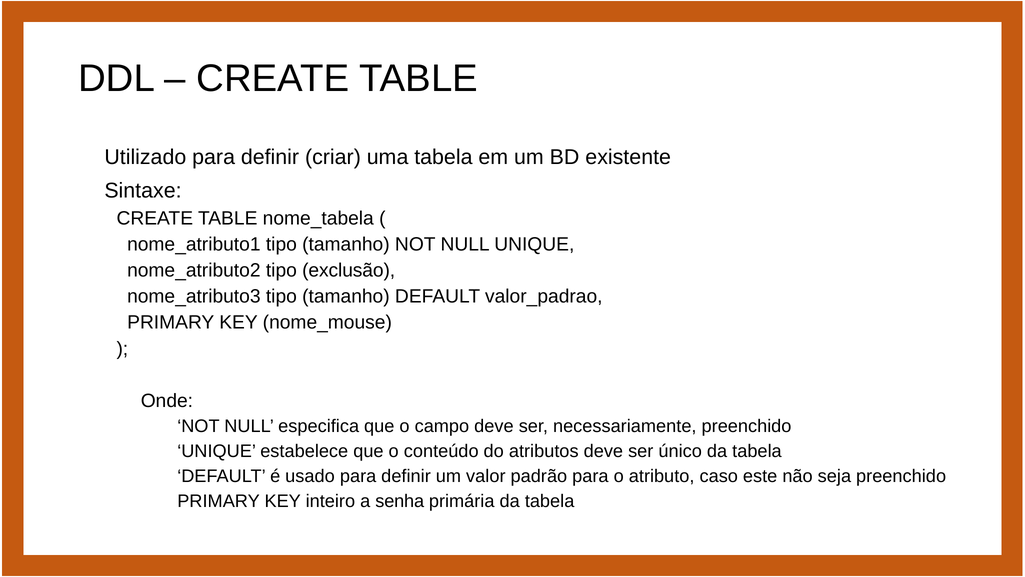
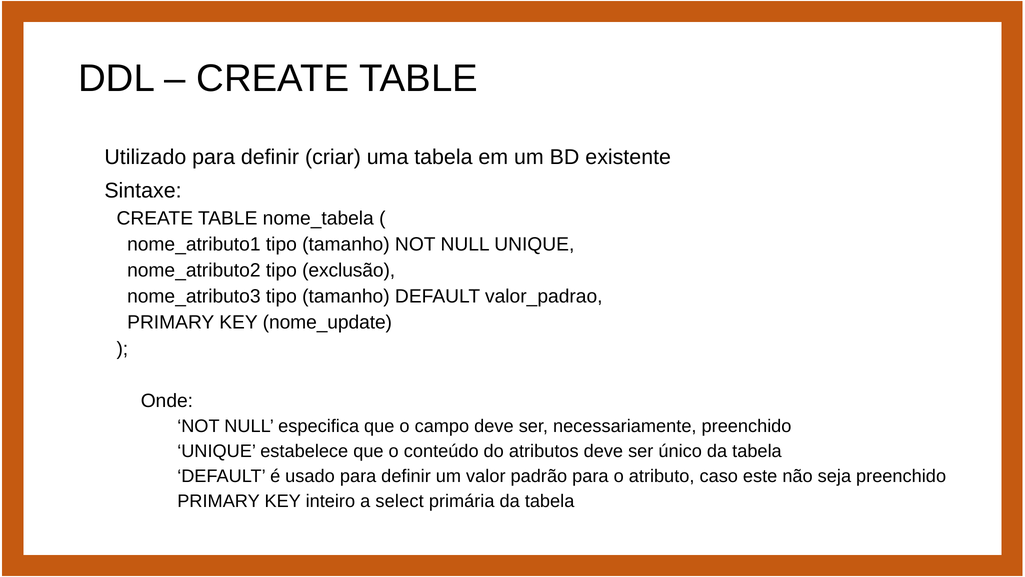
nome_mouse: nome_mouse -> nome_update (327, 322)
senha: senha -> select (400, 501)
